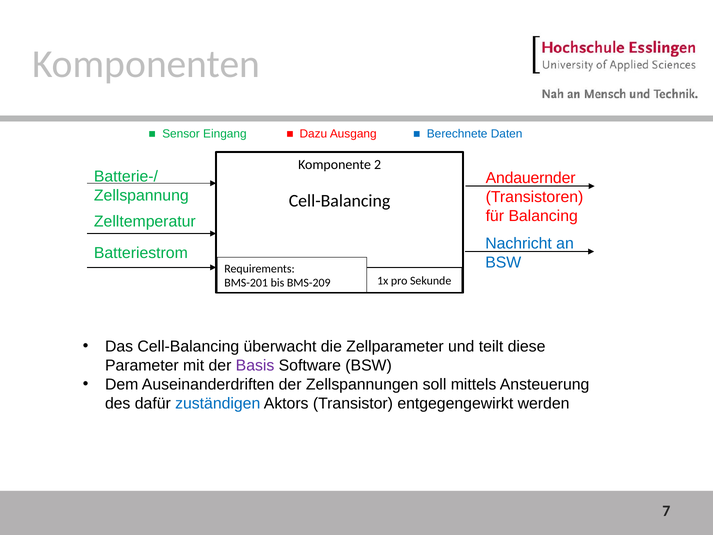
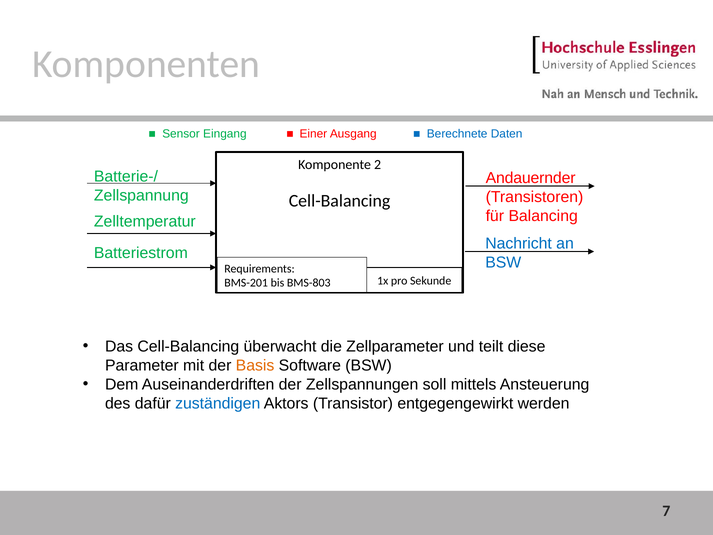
Dazu: Dazu -> Einer (313, 134)
BMS-209: BMS-209 -> BMS-803 (309, 283)
Basis colour: purple -> orange (255, 365)
